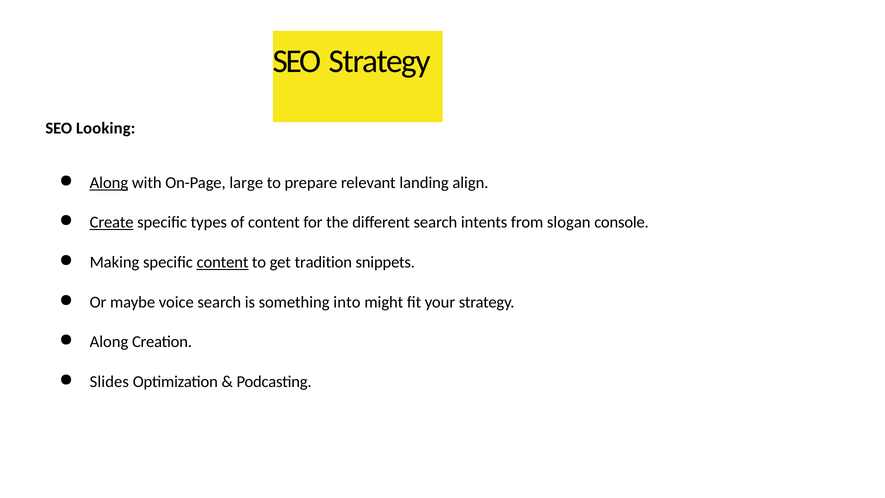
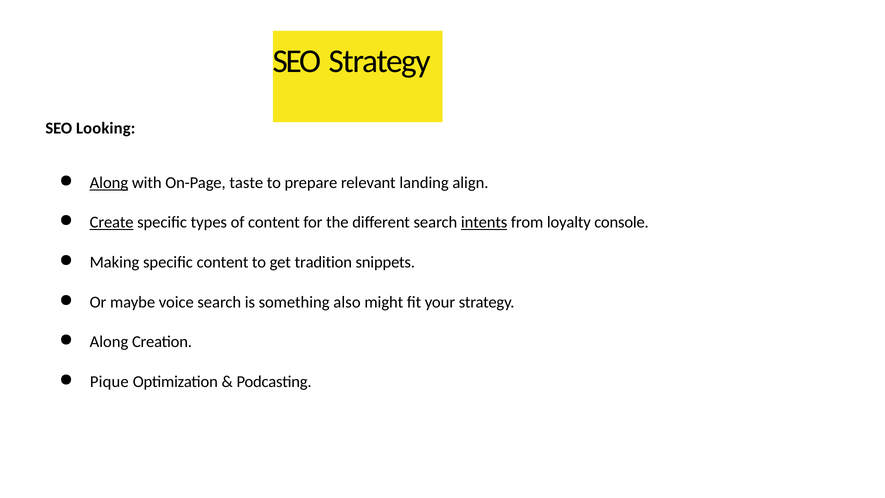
large: large -> taste (246, 183)
intents underline: none -> present (484, 222)
slogan: slogan -> loyalty (569, 222)
content underline: present -> none (223, 262)
into: into -> also (347, 302)
Slides: Slides -> Pique (109, 382)
